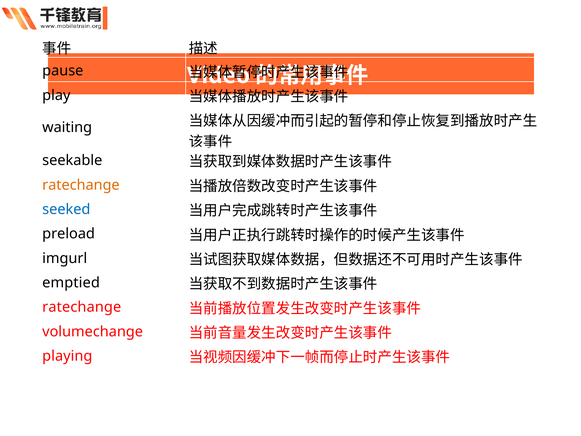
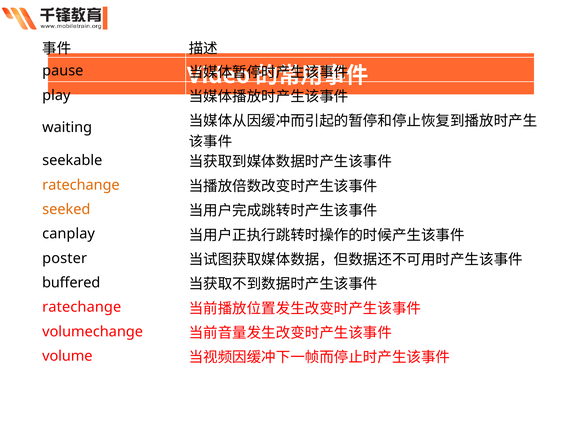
seeked colour: blue -> orange (66, 209)
preload: preload -> canplay (69, 234)
imgurl: imgurl -> poster (65, 258)
emptied: emptied -> buffered (71, 283)
playing: playing -> volume (67, 356)
